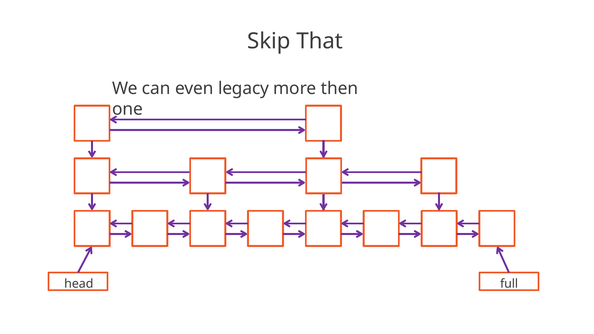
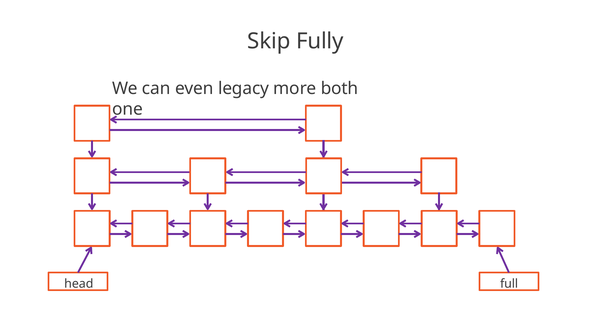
That: That -> Fully (320, 41)
then: then -> both (340, 88)
